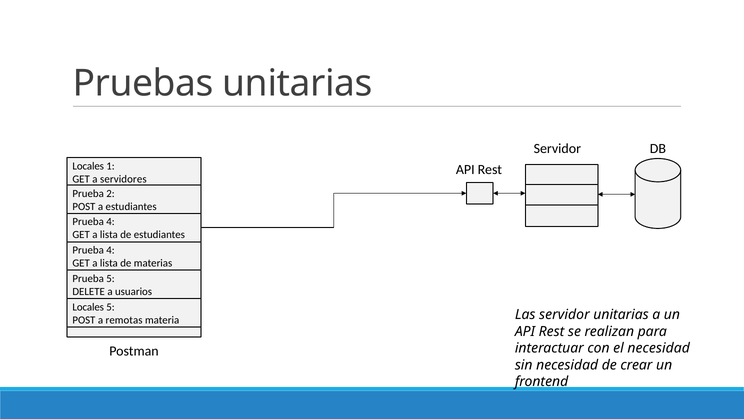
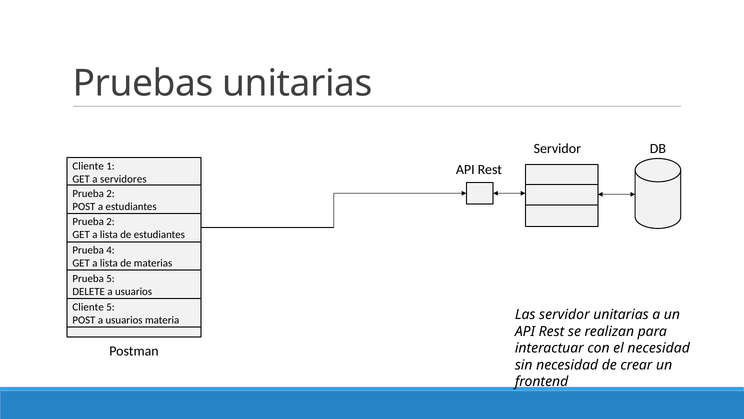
Locales: Locales -> Cliente (88, 166)
4: 4 -> 2 (110, 222)
Locales: Locales -> Cliente (88, 307)
POST a remotas: remotas -> usuarios (124, 320)
